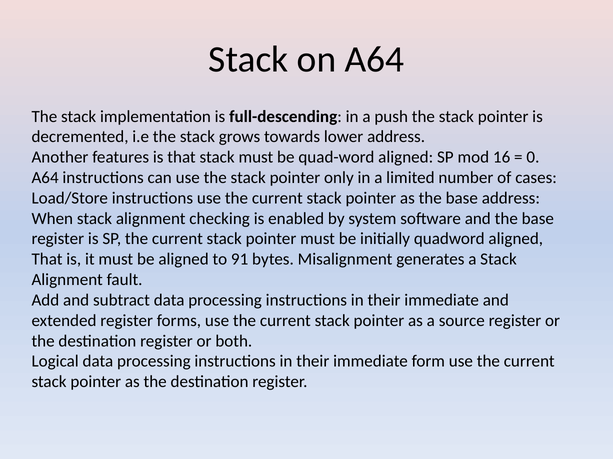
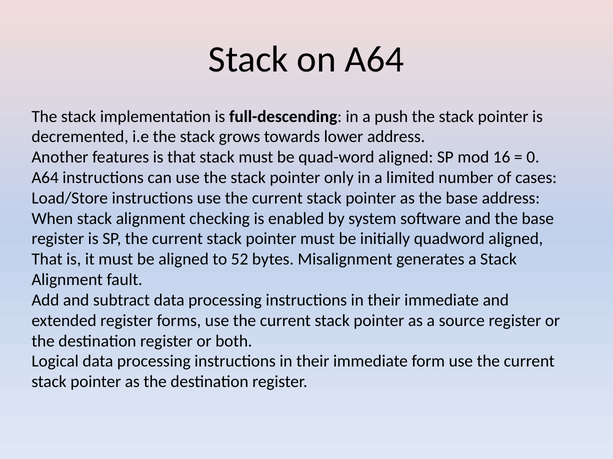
91: 91 -> 52 (240, 260)
